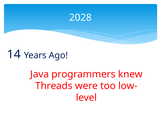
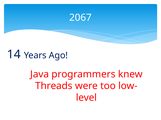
2028: 2028 -> 2067 (80, 18)
